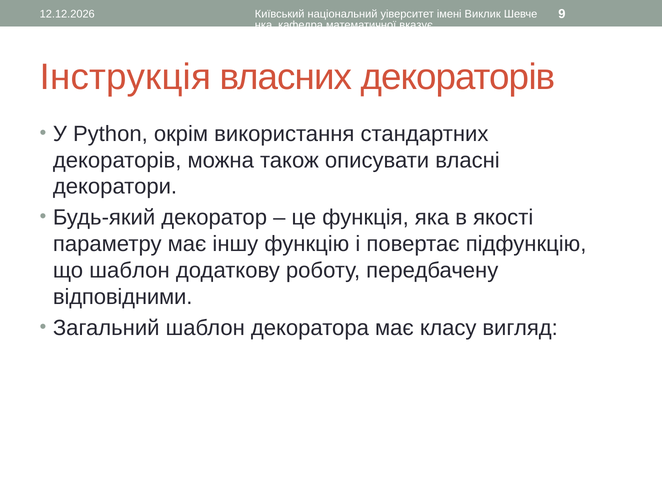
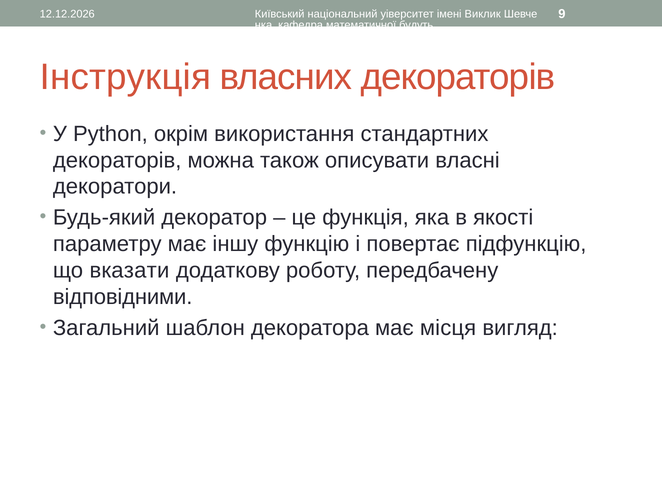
вказує: вказує -> будуть (416, 25)
що шаблон: шаблон -> вказати (129, 271)
класу: класу -> місця (448, 328)
